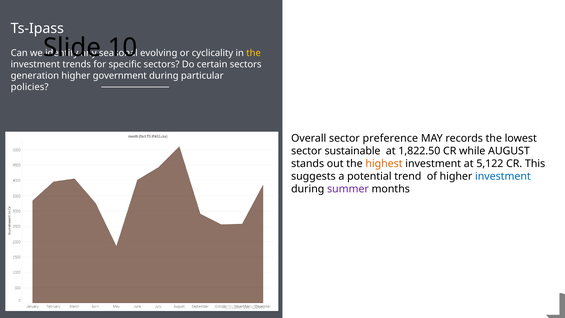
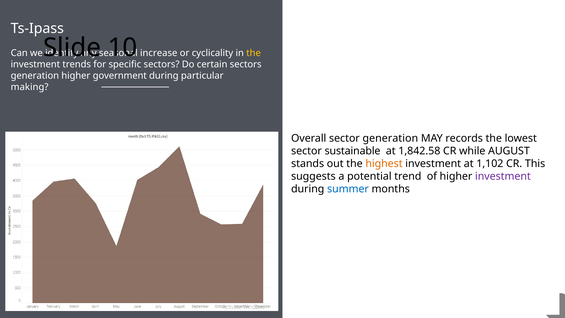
evolving: evolving -> increase (159, 53)
policies: policies -> making (30, 87)
sector preference: preference -> generation (390, 138)
1,822.50: 1,822.50 -> 1,842.58 (419, 151)
5,122: 5,122 -> 1,102 (490, 164)
investment colour: blue -> purple (503, 176)
summer colour: purple -> blue (348, 189)
